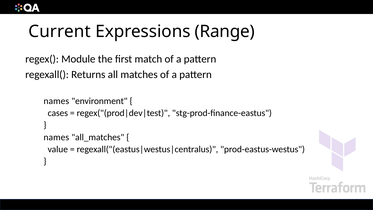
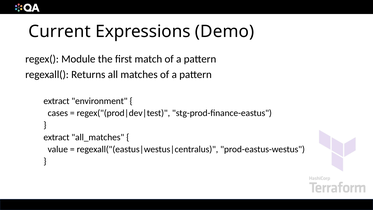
Range: Range -> Demo (225, 31)
names: names -> extract (56, 101)
names: names -> extract (56, 137)
